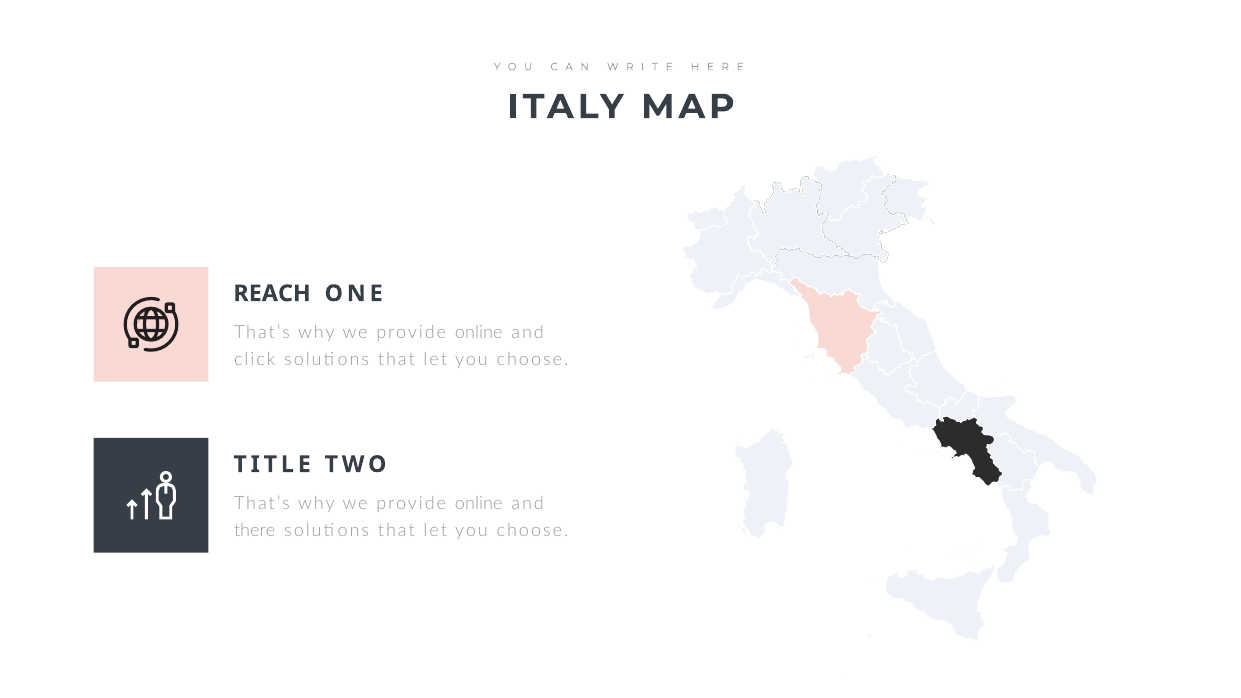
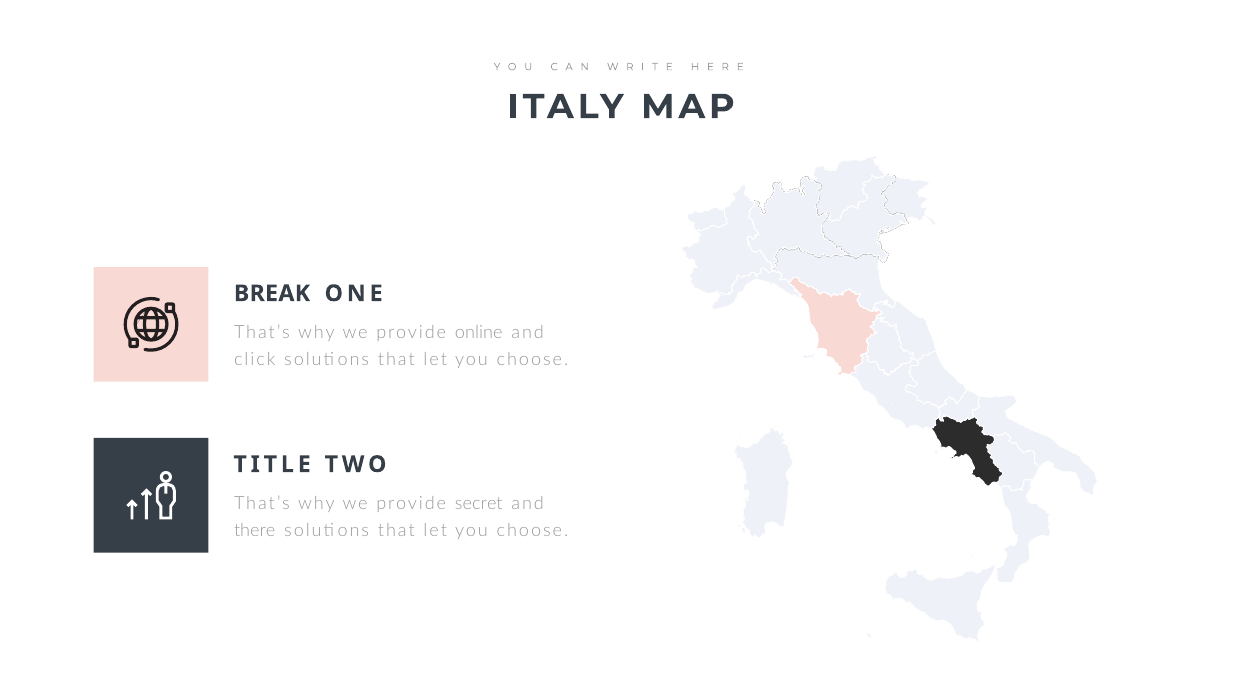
REACH: REACH -> BREAK (272, 294)
online: online -> secret (479, 503)
